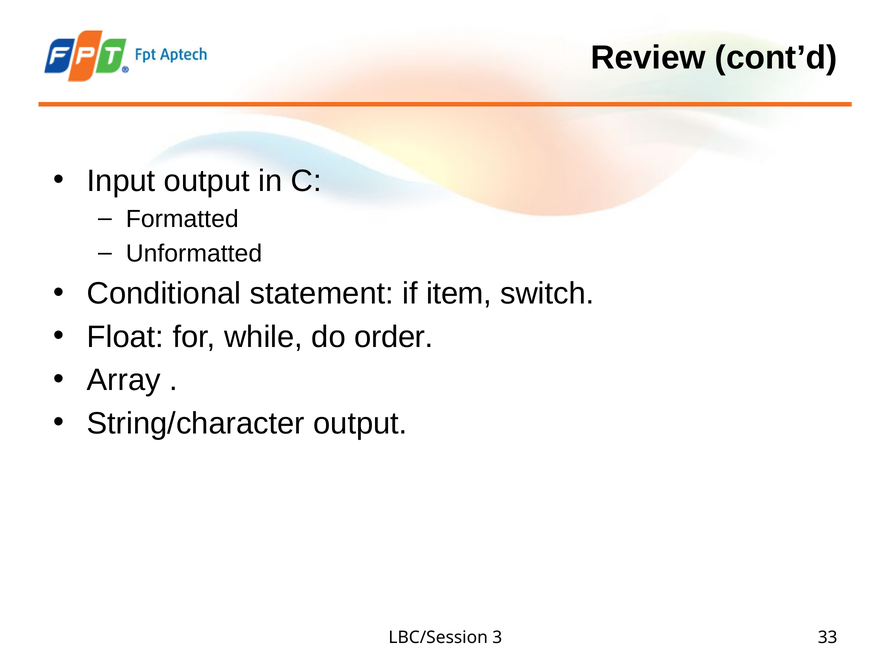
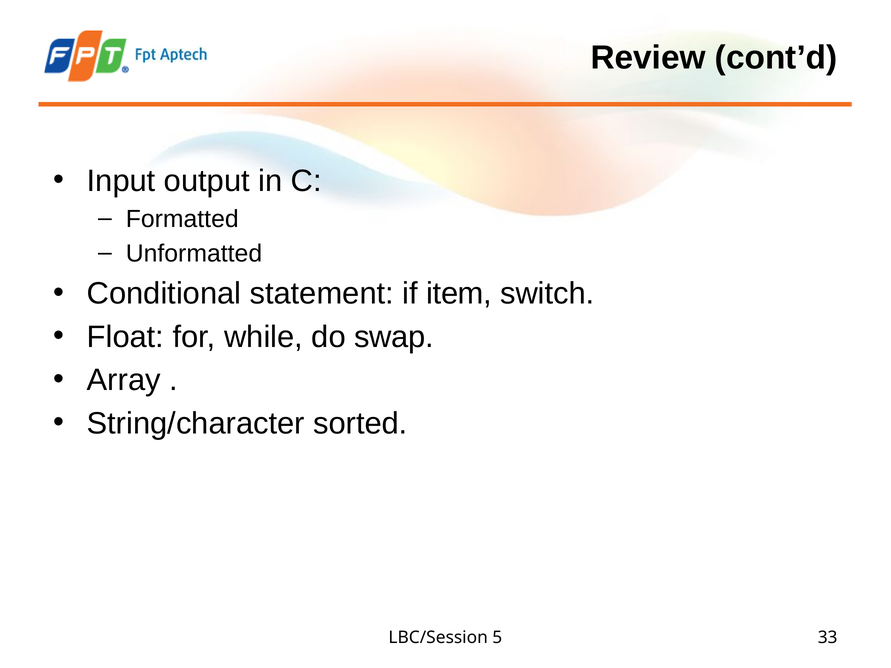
order: order -> swap (394, 337)
String/character output: output -> sorted (360, 424)
3: 3 -> 5 (497, 638)
